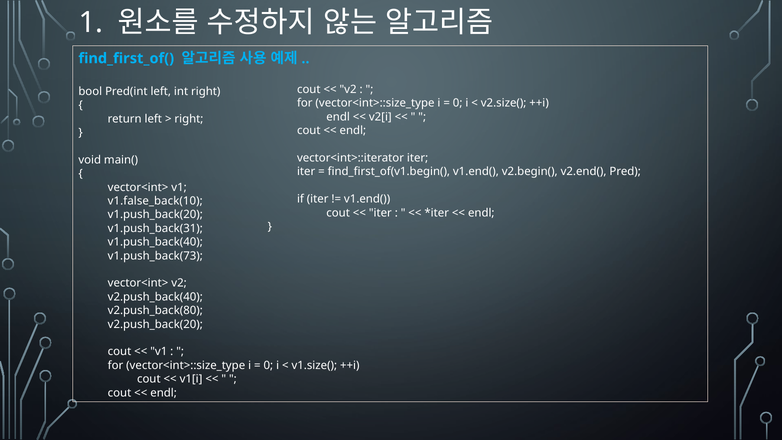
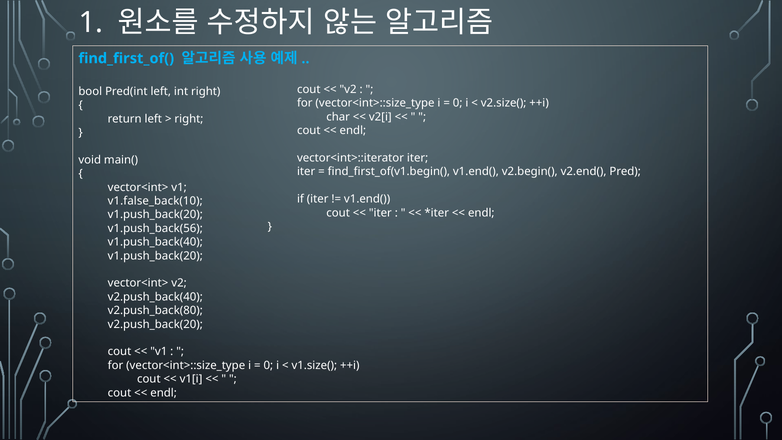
endl: endl -> char (338, 117)
v1.push_back(31: v1.push_back(31 -> v1.push_back(56 (155, 228)
v1.push_back(73: v1.push_back(73 -> v1.push_back(20 (155, 256)
